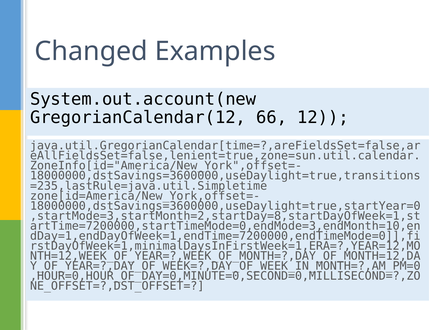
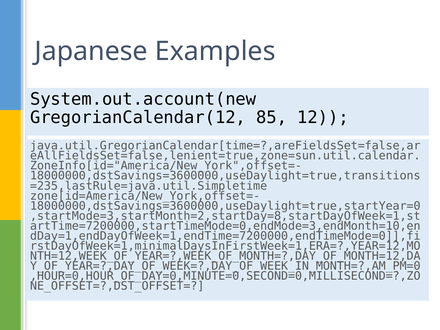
Changed: Changed -> Japanese (91, 51)
66: 66 -> 85 (272, 118)
